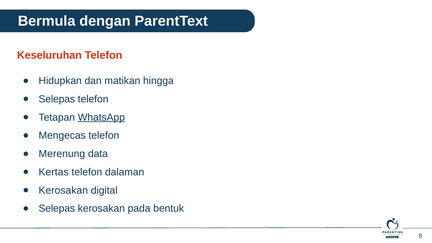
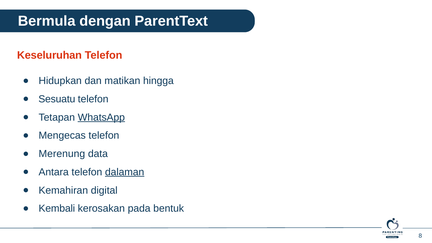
Selepas: Selepas -> Sesuatu (57, 99)
Kertas: Kertas -> Antara (54, 172)
dalaman underline: none -> present (125, 172)
Kerosakan: Kerosakan -> Kemahiran (63, 190)
Selepas: Selepas -> Kembali (57, 209)
